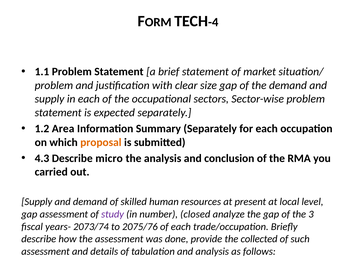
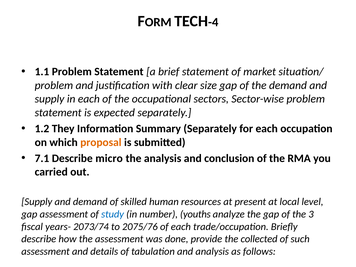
Area: Area -> They (63, 129)
4.3: 4.3 -> 7.1 (42, 158)
study colour: purple -> blue (113, 214)
closed: closed -> youths (195, 214)
